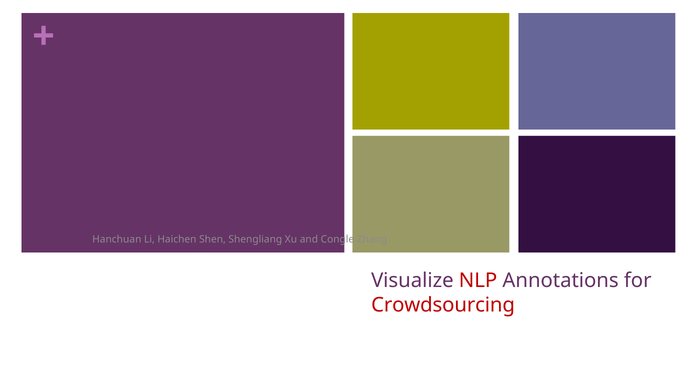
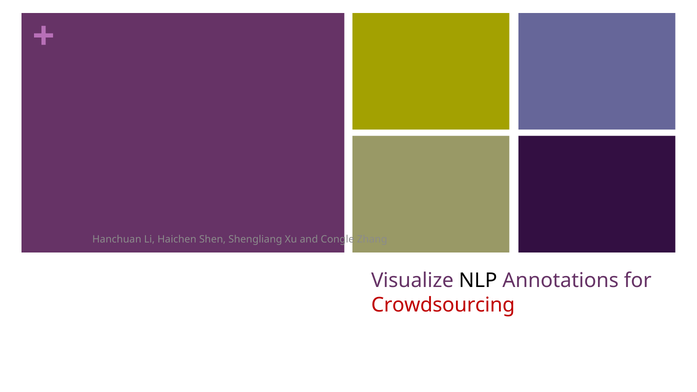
NLP colour: red -> black (478, 281)
